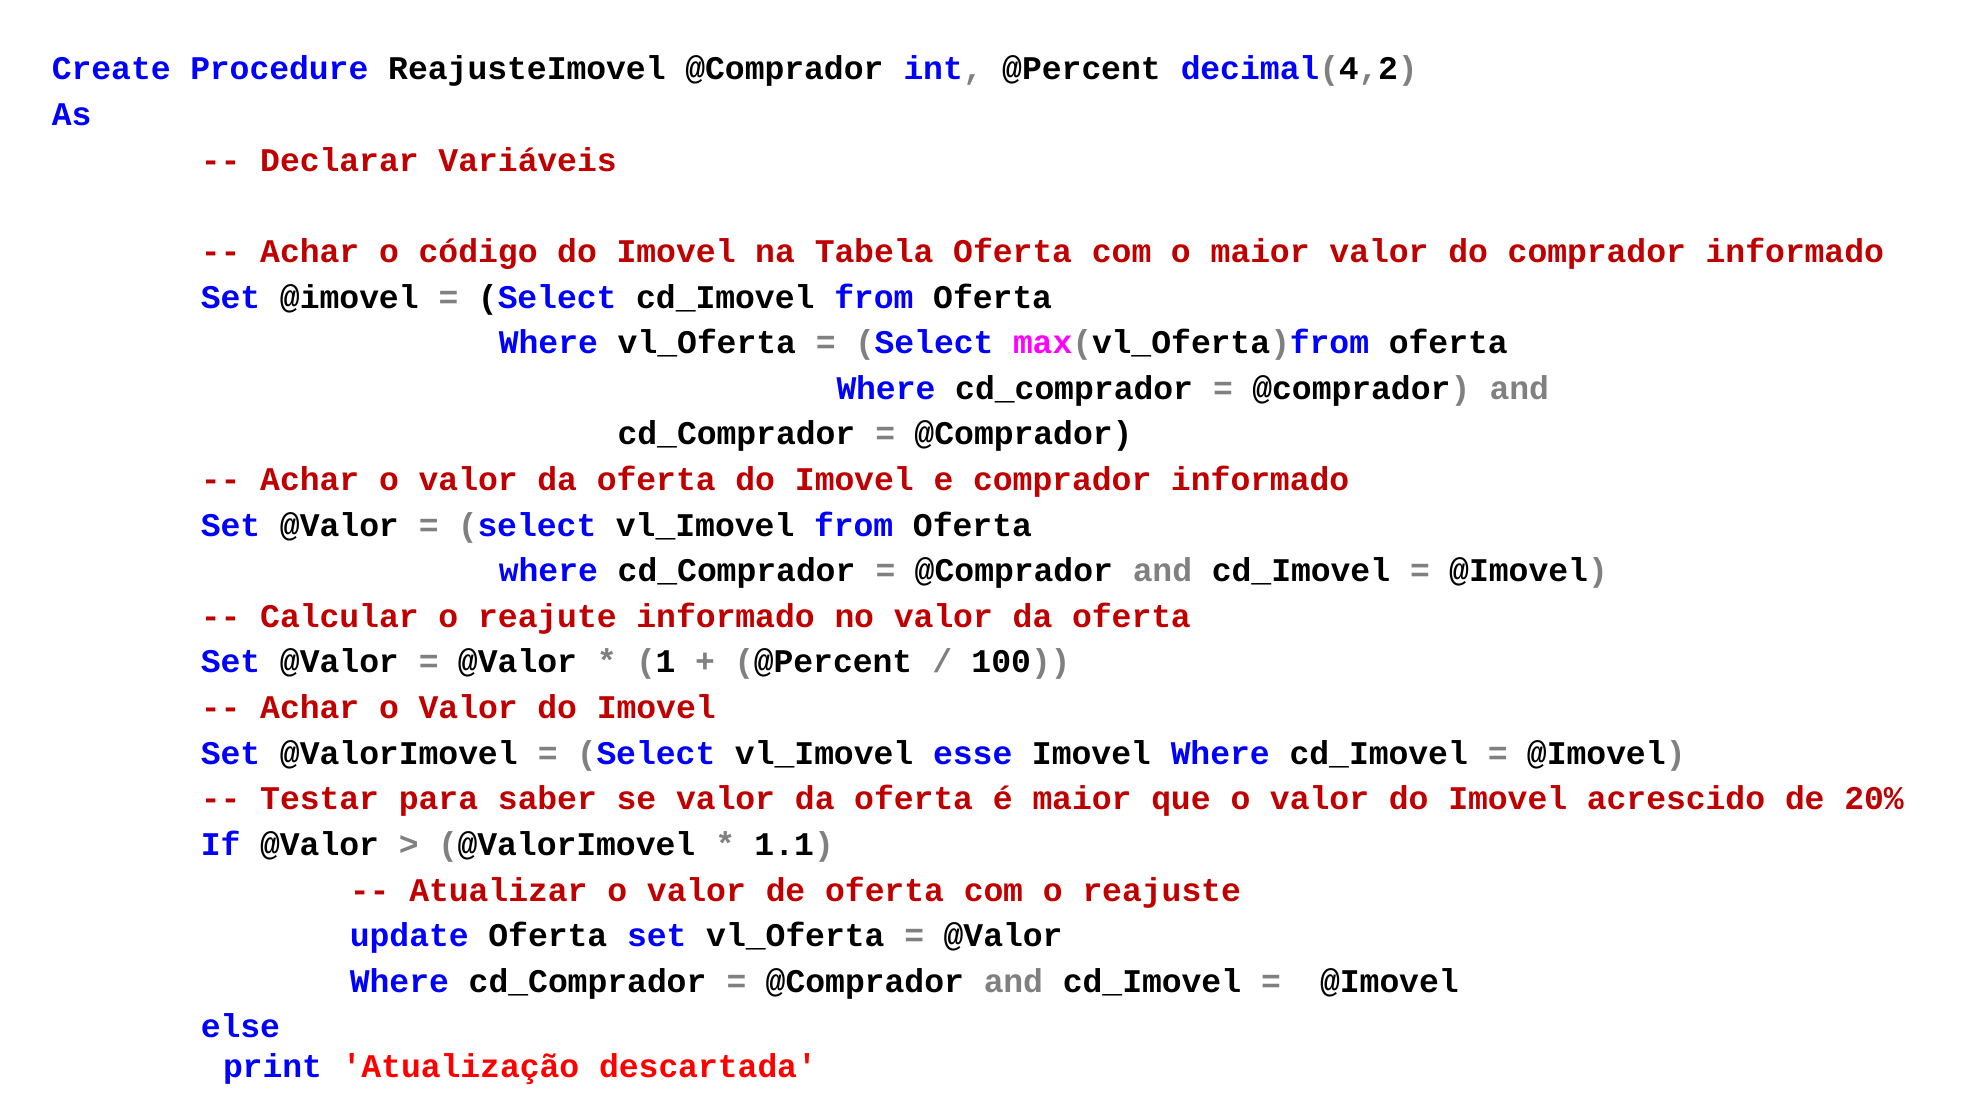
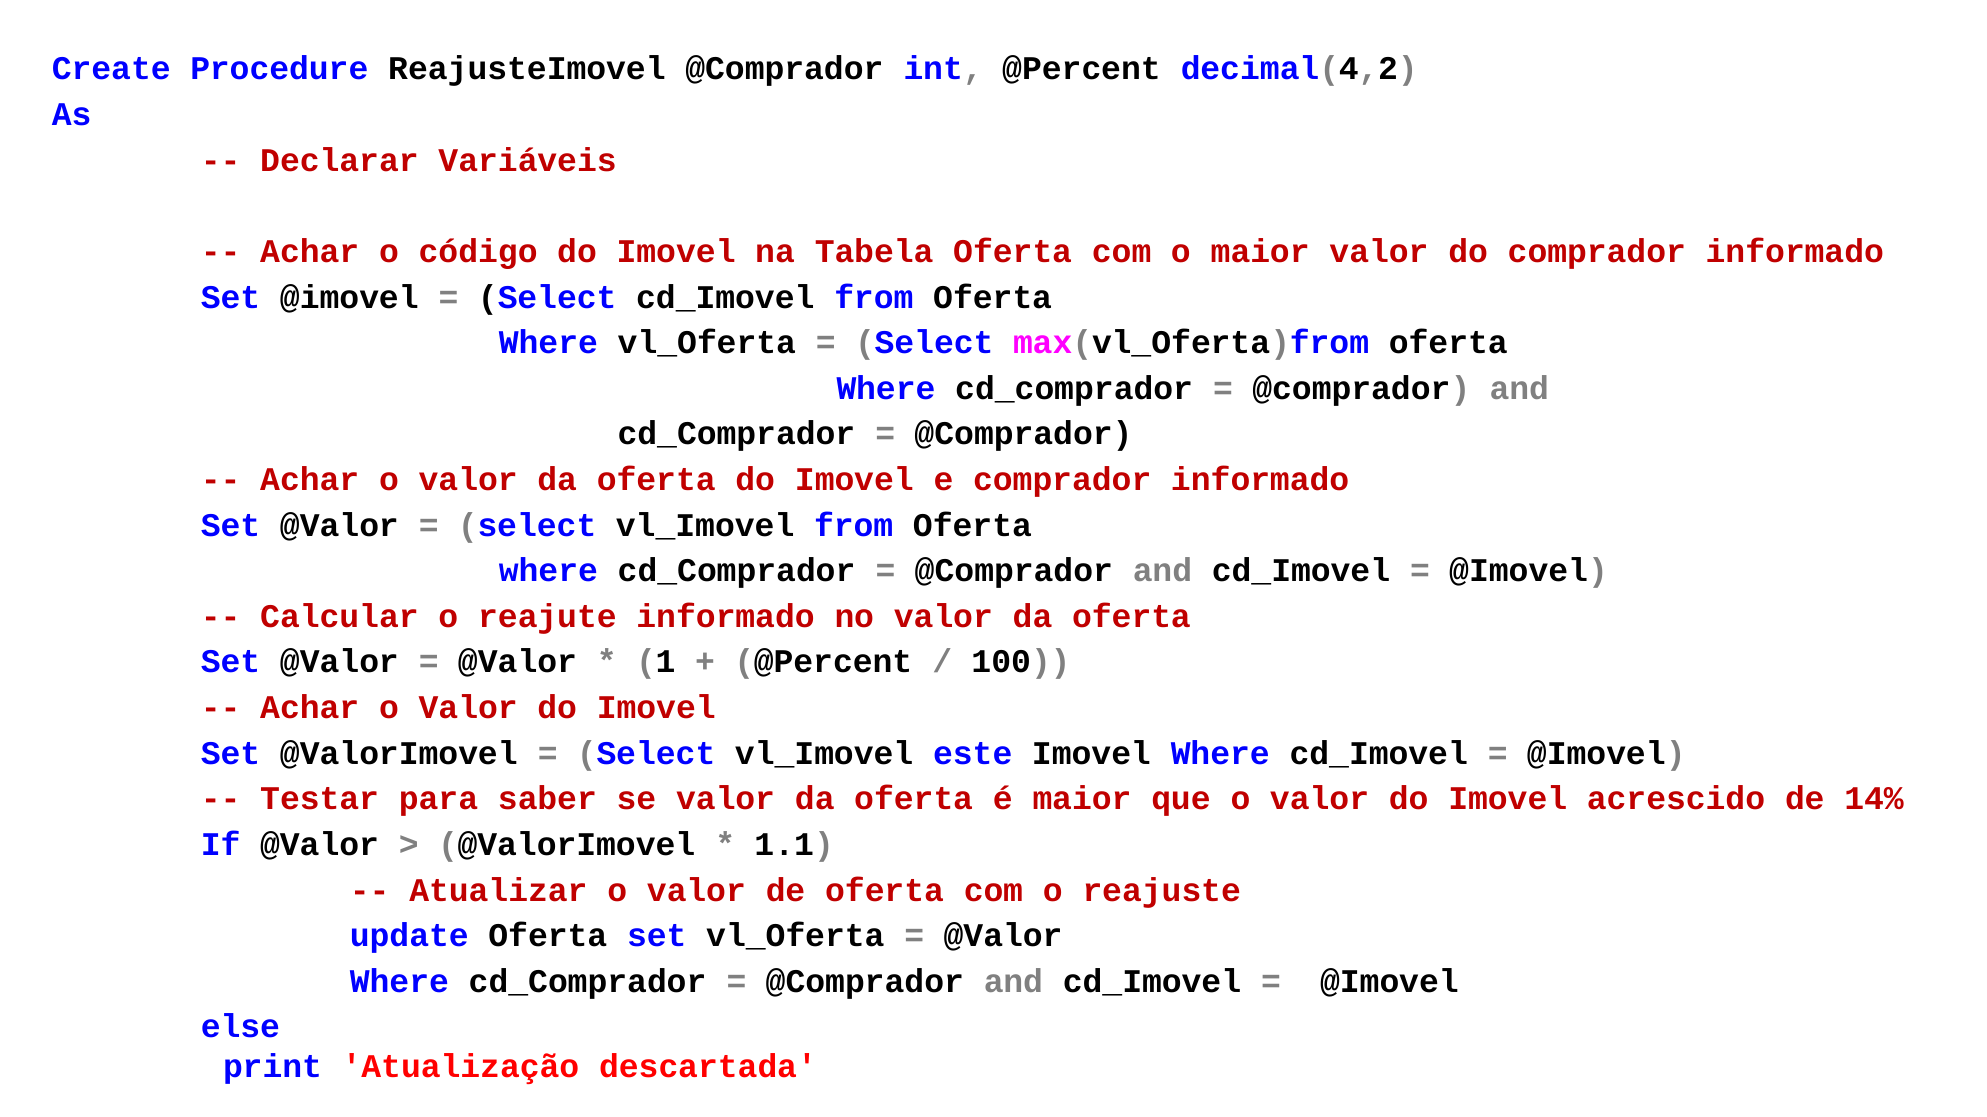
esse: esse -> este (973, 754)
20%: 20% -> 14% (1874, 799)
